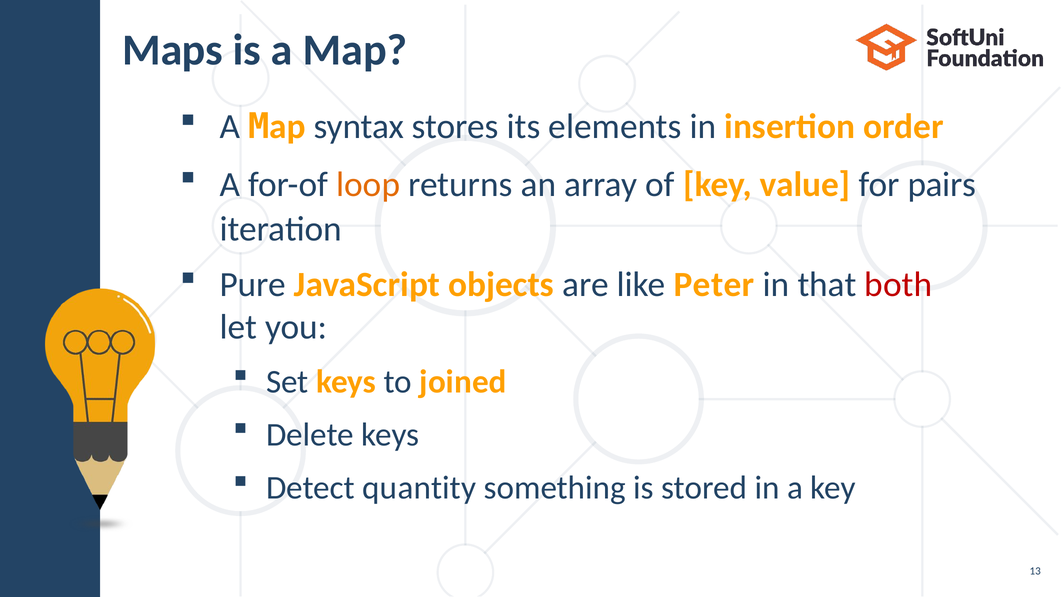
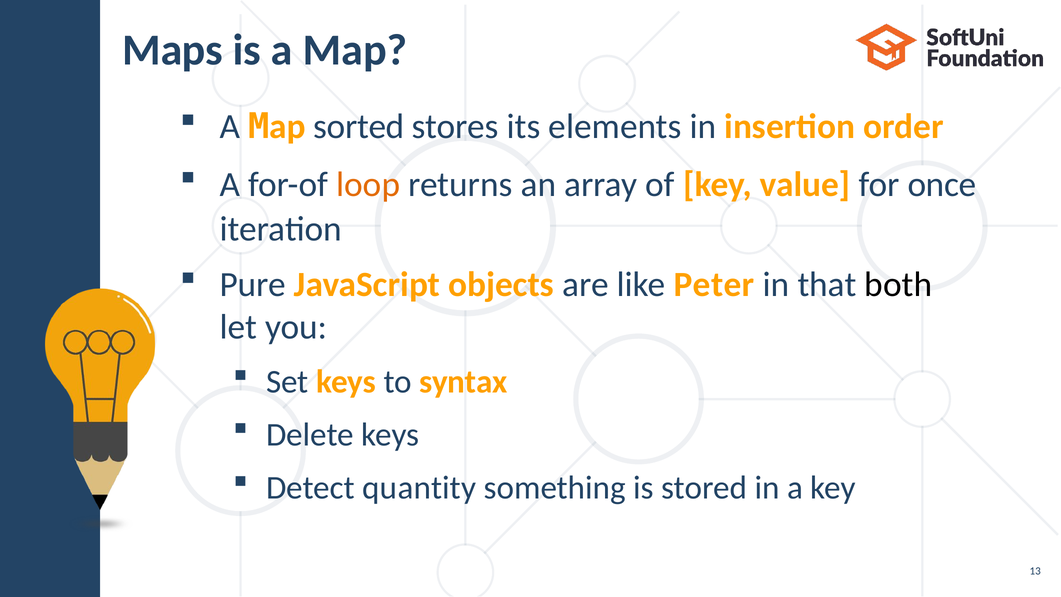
syntax: syntax -> sorted (359, 127)
pairs: pairs -> once (942, 184)
both colour: red -> black (898, 285)
joined: joined -> syntax (463, 381)
